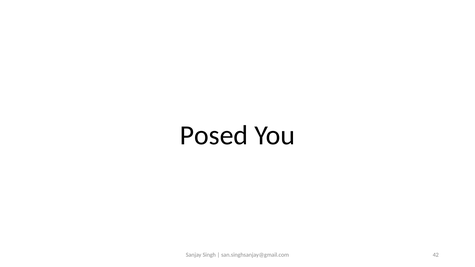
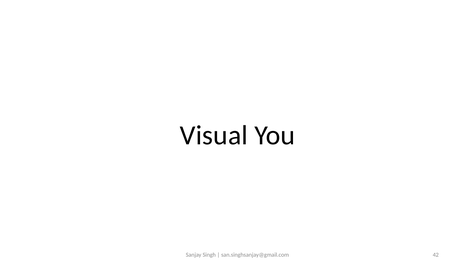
Posed: Posed -> Visual (214, 135)
